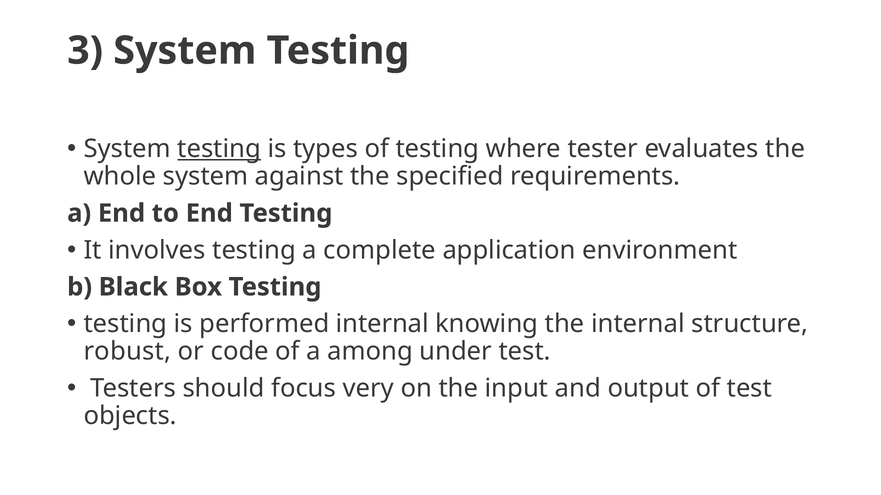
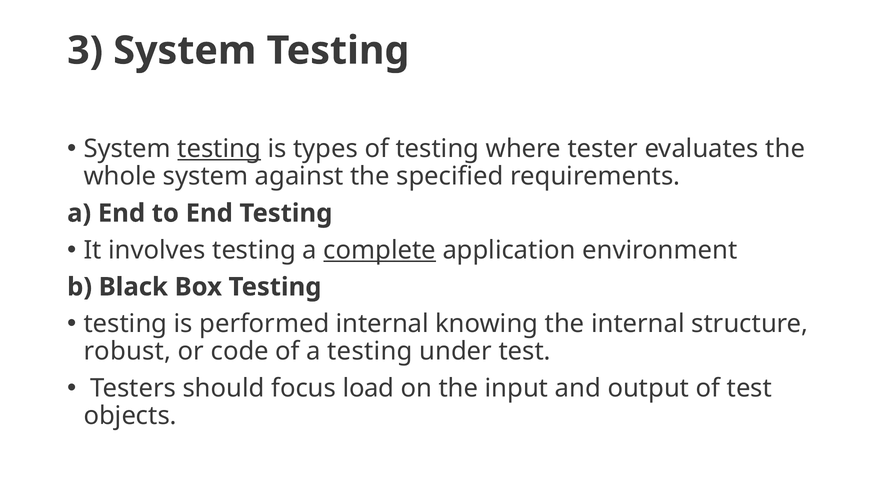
complete underline: none -> present (380, 250)
a among: among -> testing (370, 352)
very: very -> load (368, 389)
